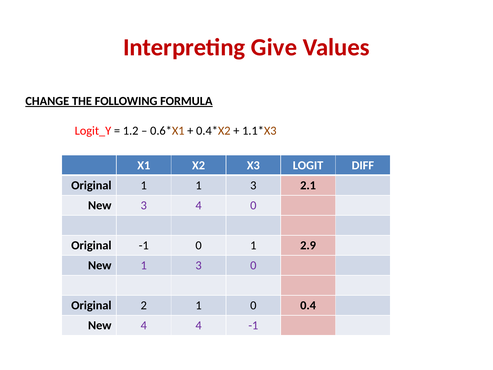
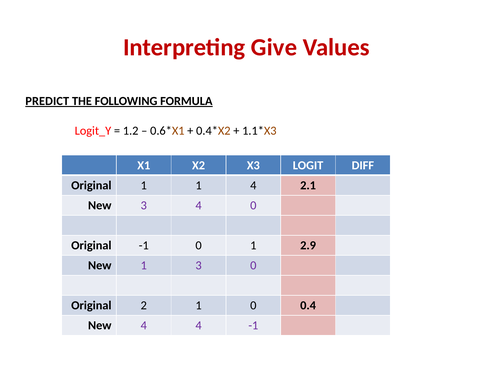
CHANGE: CHANGE -> PREDICT (47, 101)
1 1 3: 3 -> 4 (253, 185)
